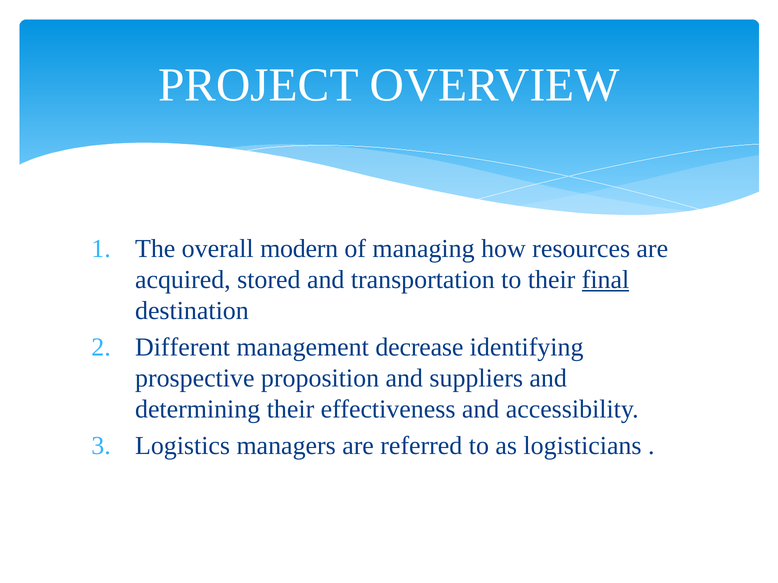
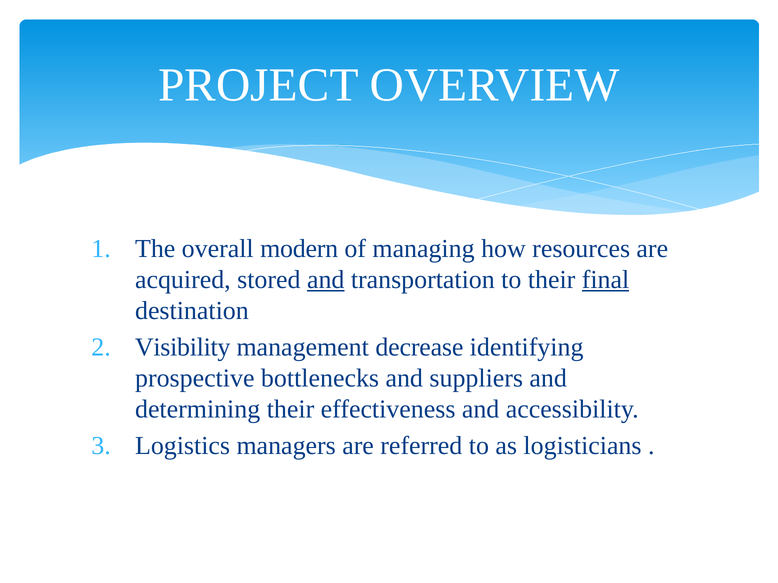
and underline: none -> present (326, 280)
Different: Different -> Visibility (183, 347)
proposition: proposition -> bottlenecks (320, 379)
